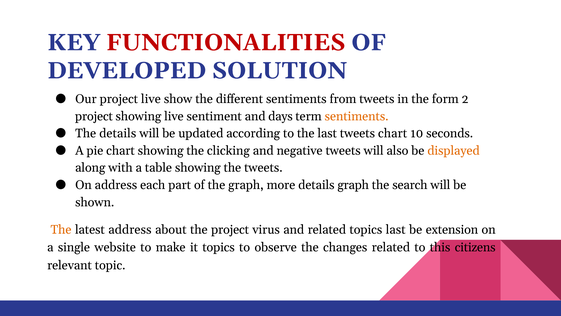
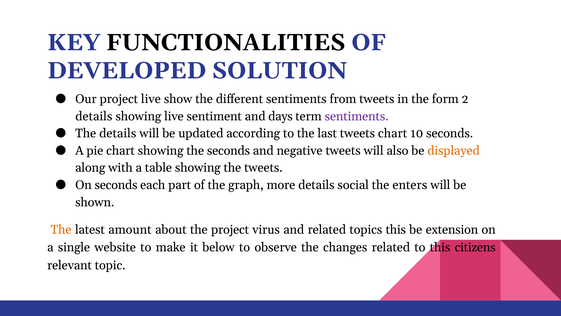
FUNCTIONALITIES colour: red -> black (226, 42)
project: project -> details (94, 116)
sentiments colour: orange -> purple (357, 116)
the clicking: clicking -> seconds (228, 150)
On address: address -> seconds (116, 185)
details graph: graph -> social (353, 185)
search: search -> enters (410, 185)
latest address: address -> amount (130, 229)
topics last: last -> this (396, 229)
it topics: topics -> below (219, 247)
